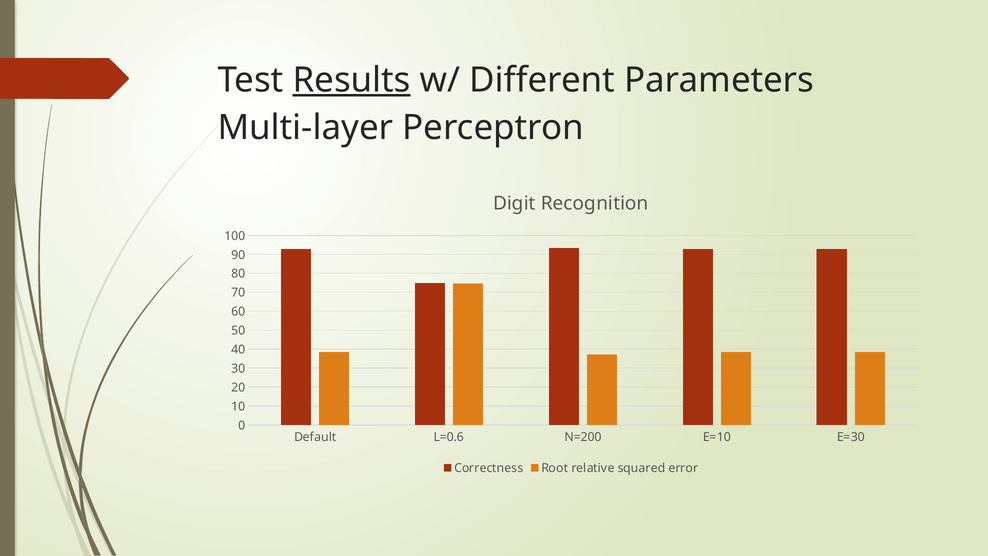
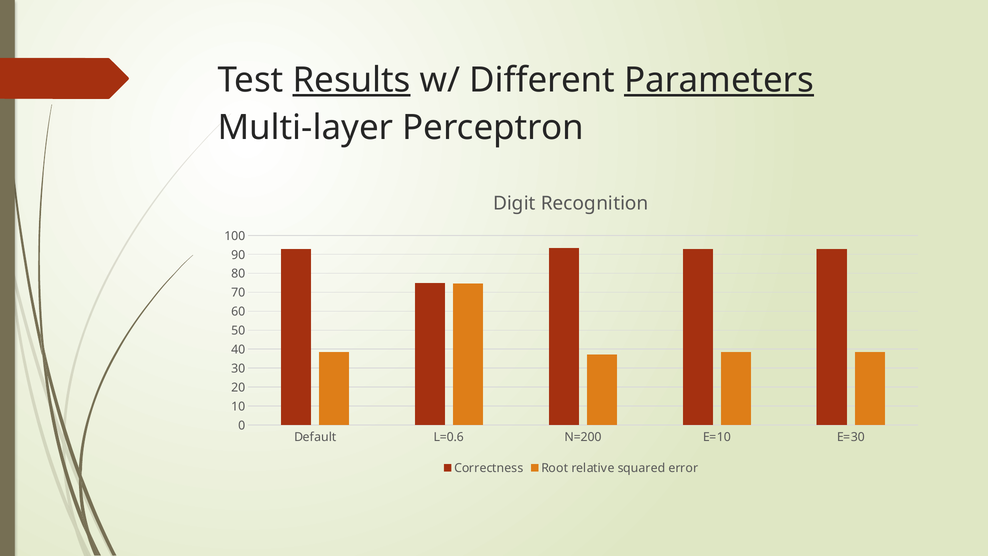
Parameters underline: none -> present (719, 80)
